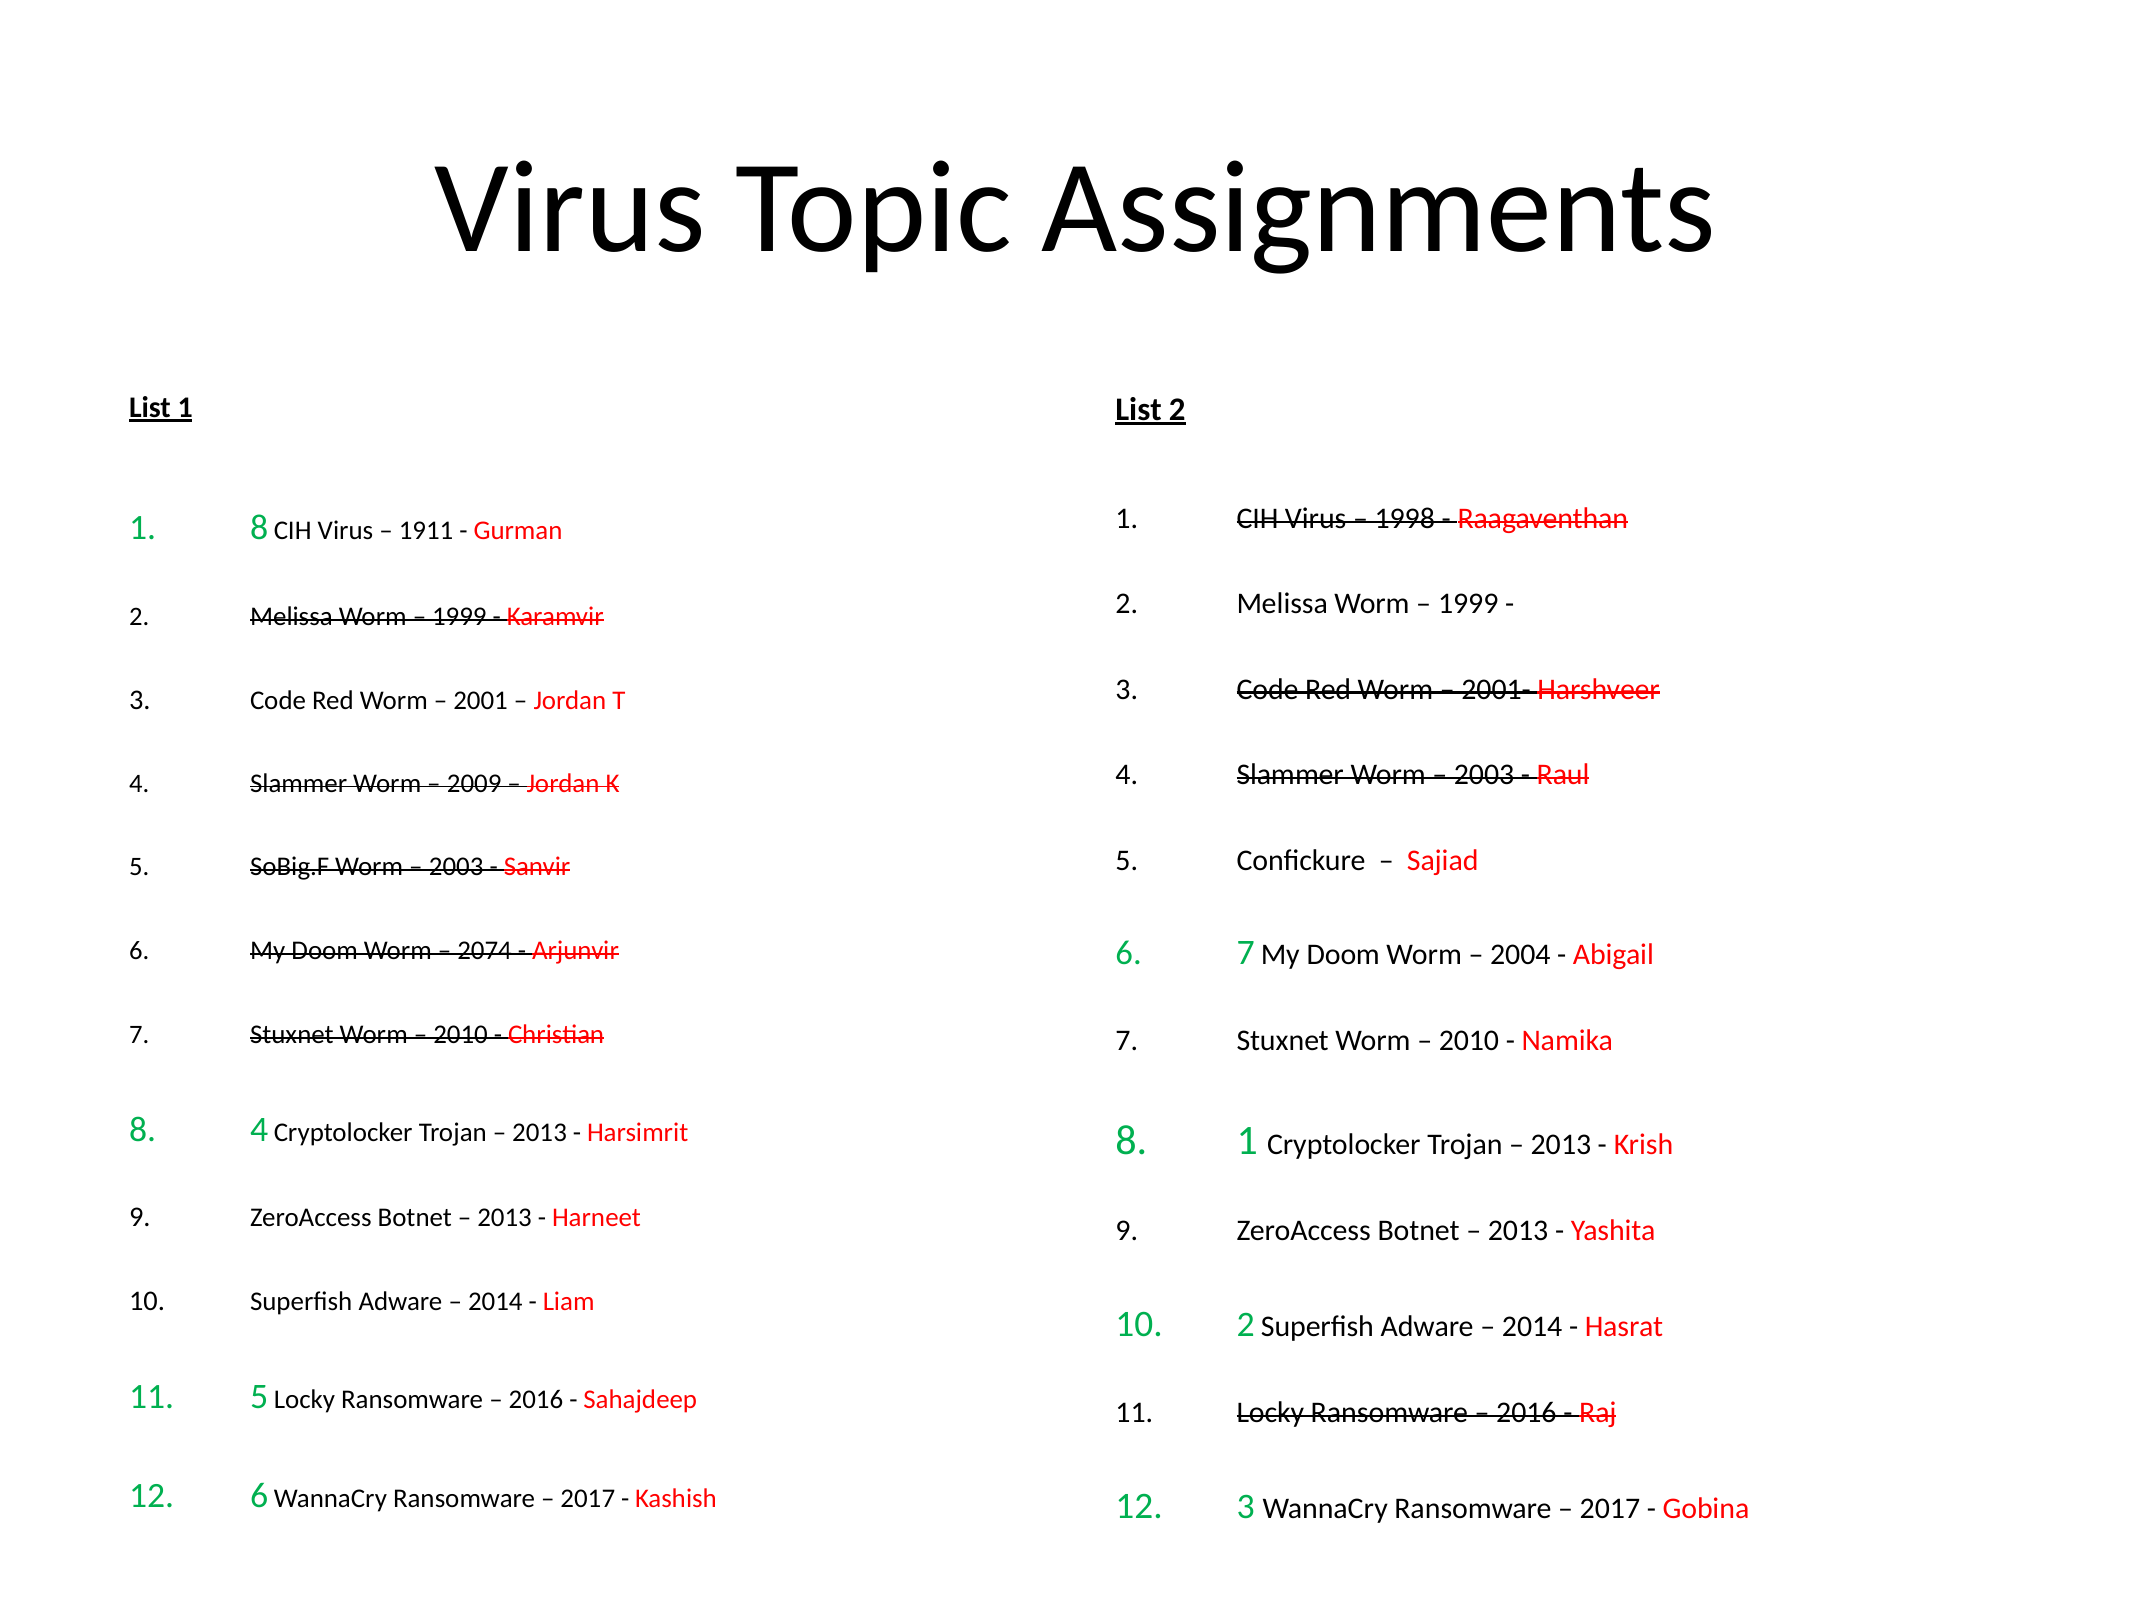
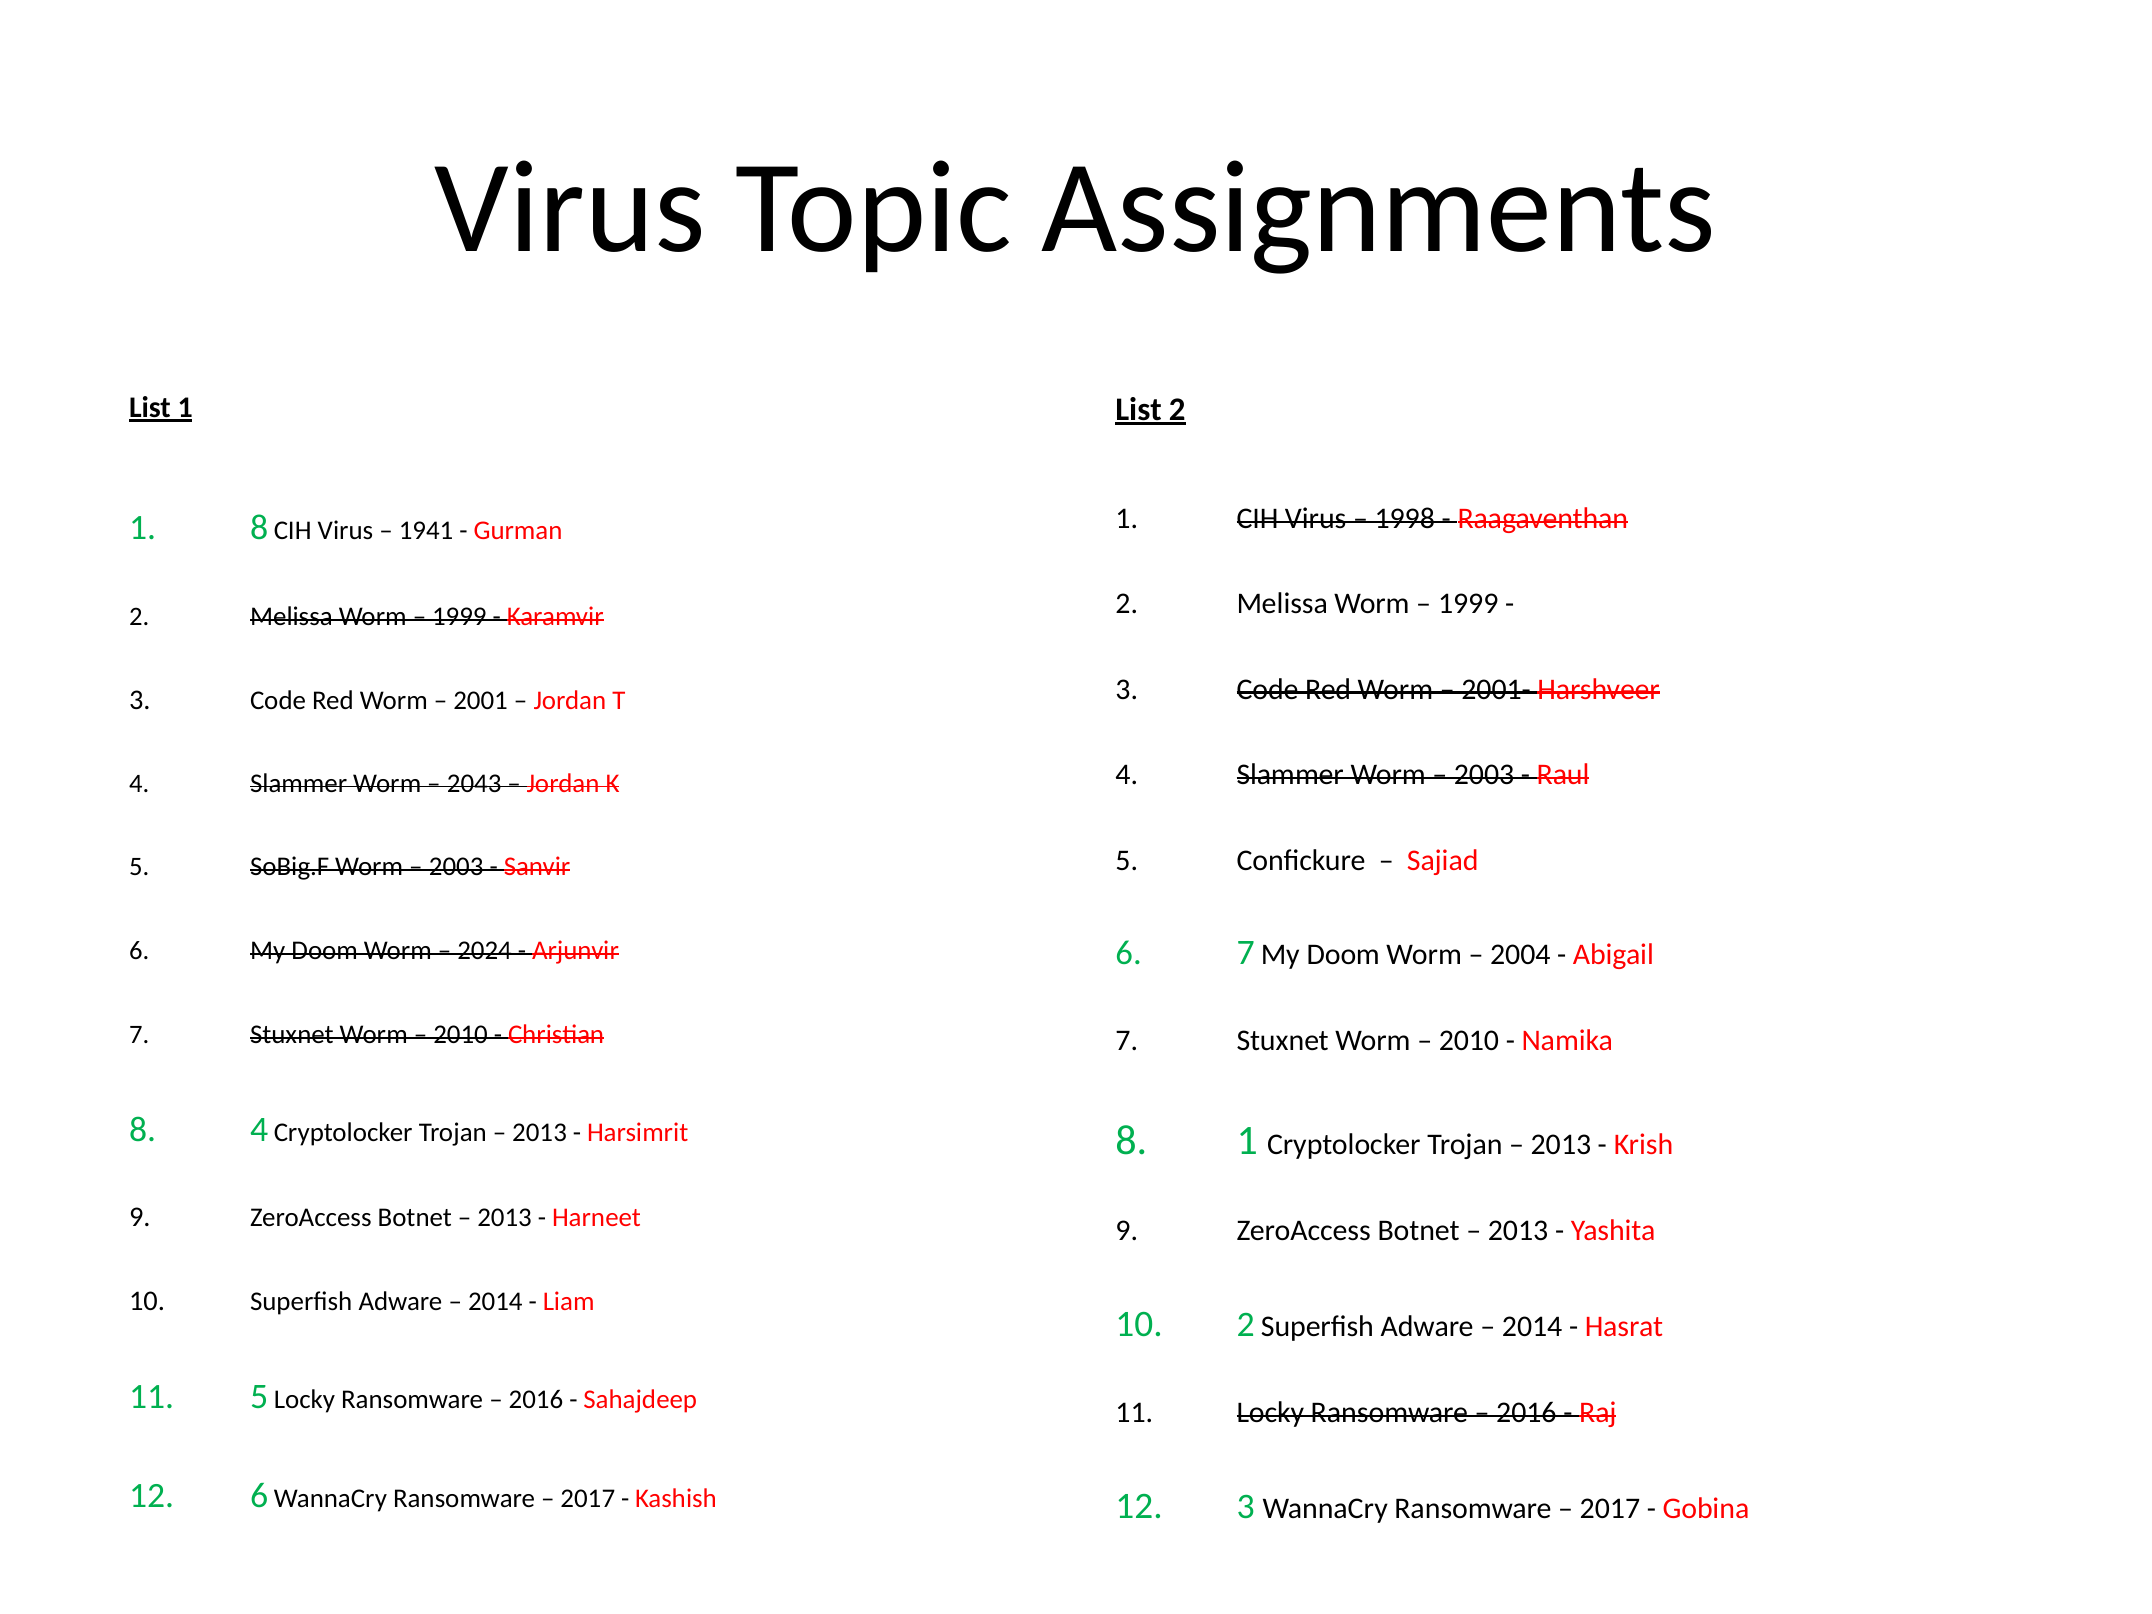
1911: 1911 -> 1941 (426, 531)
2009: 2009 -> 2043 (474, 783)
2074: 2074 -> 2024 (485, 951)
